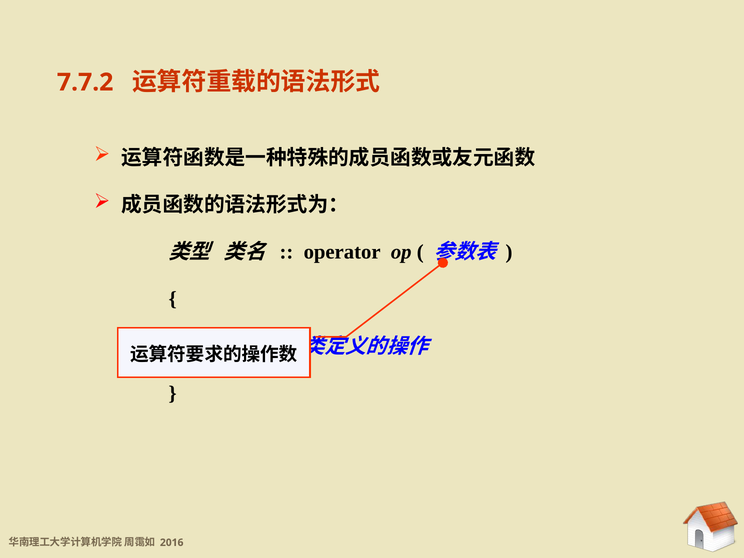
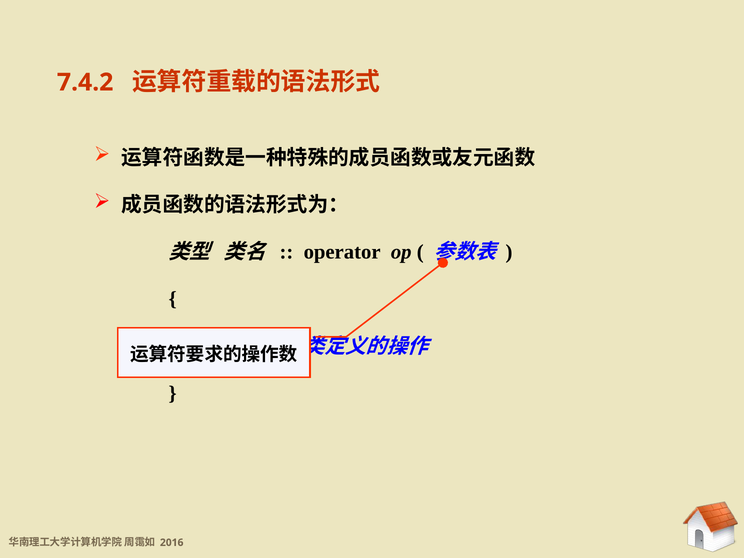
7.7.2: 7.7.2 -> 7.4.2 (85, 82)
